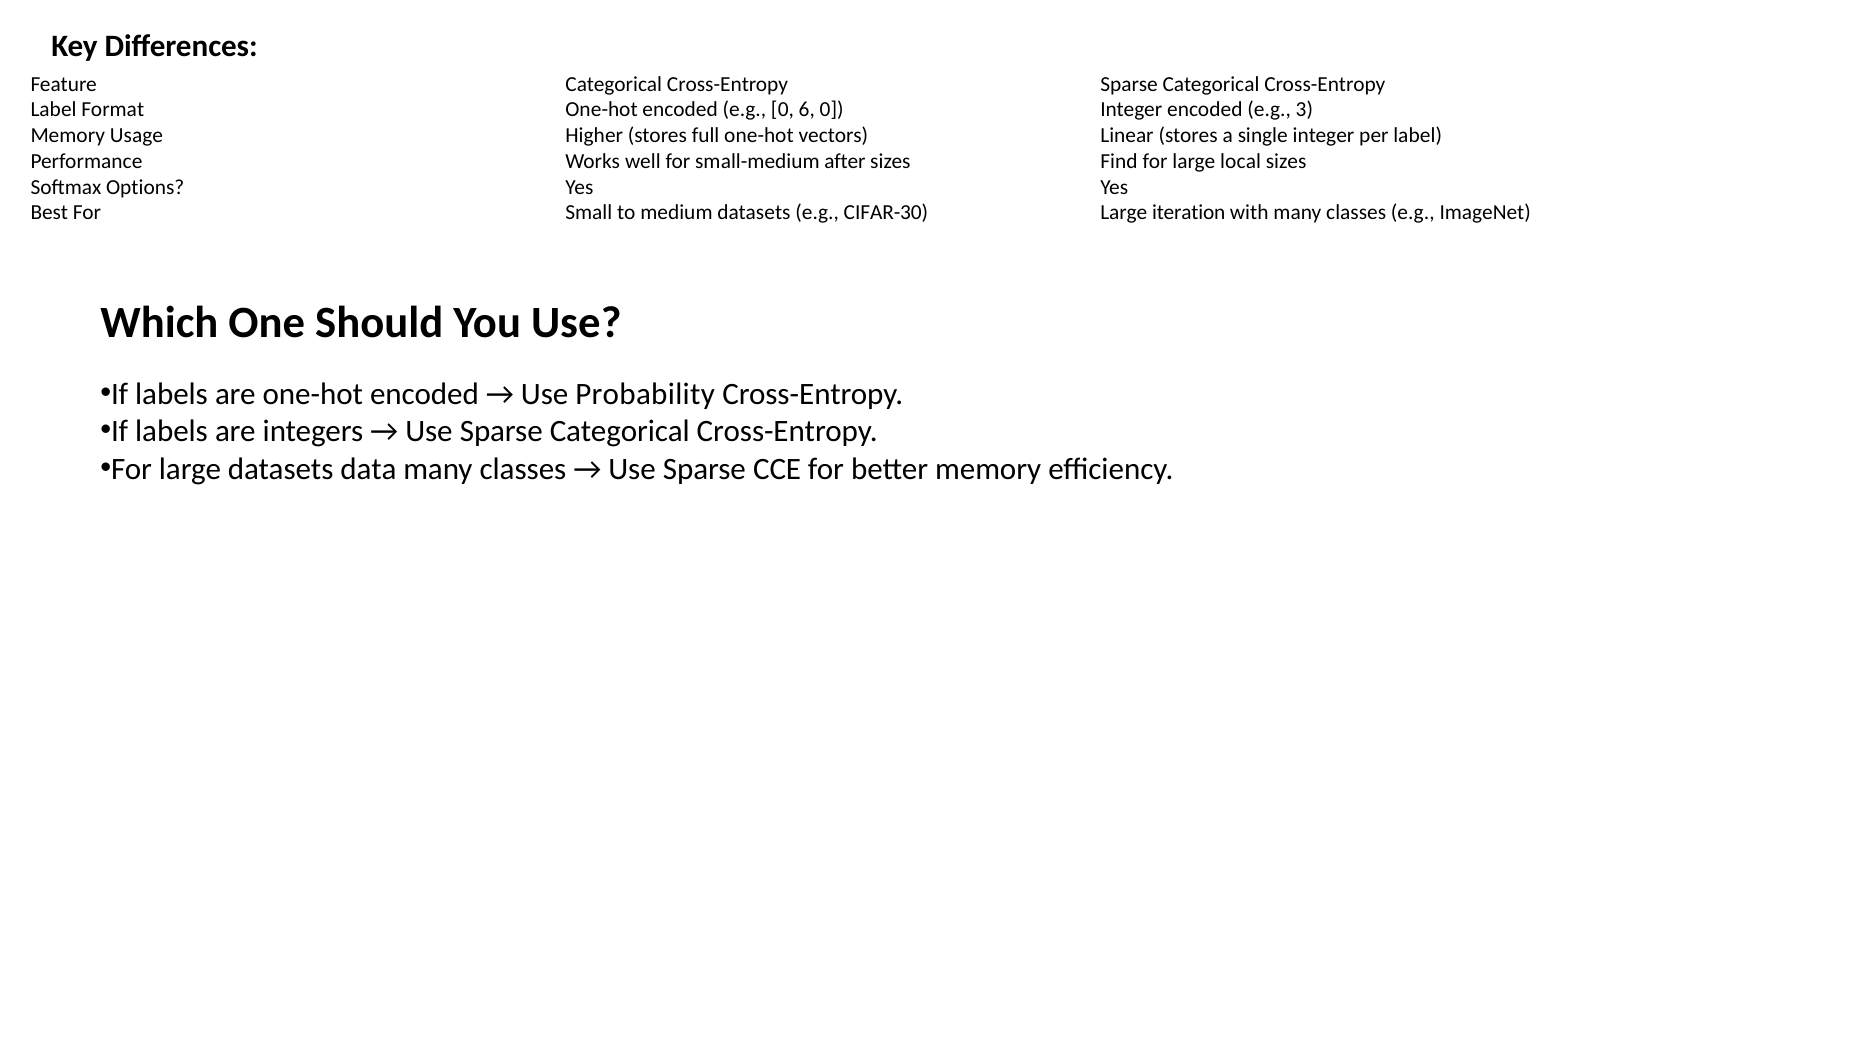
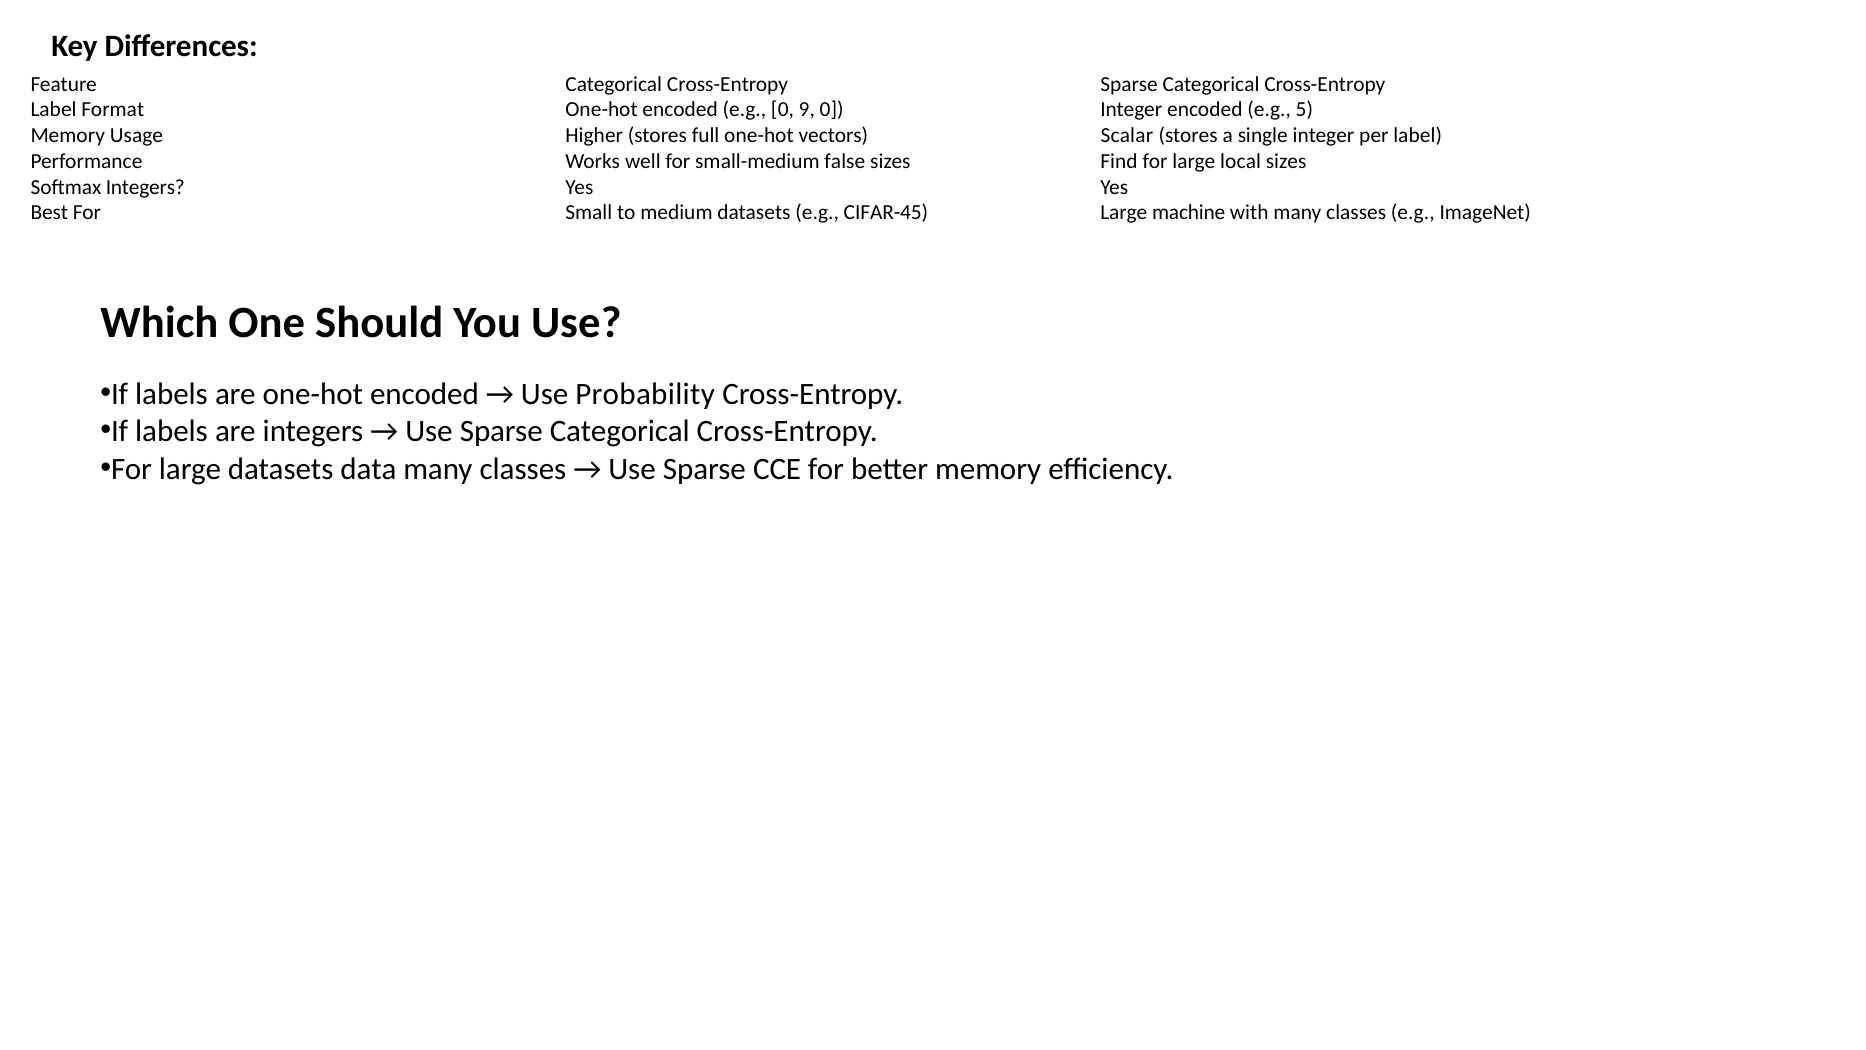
6: 6 -> 9 (807, 110)
3: 3 -> 5 (1304, 110)
Linear: Linear -> Scalar (1127, 135)
after: after -> false (845, 161)
Softmax Options: Options -> Integers (145, 187)
CIFAR-30: CIFAR-30 -> CIFAR-45 (886, 213)
iteration: iteration -> machine (1189, 213)
